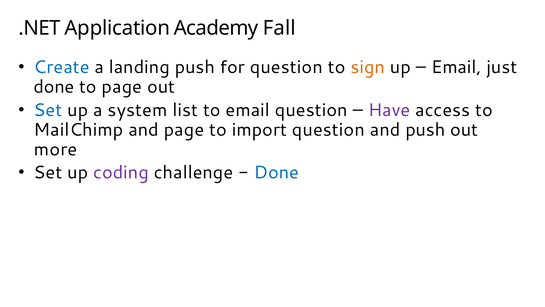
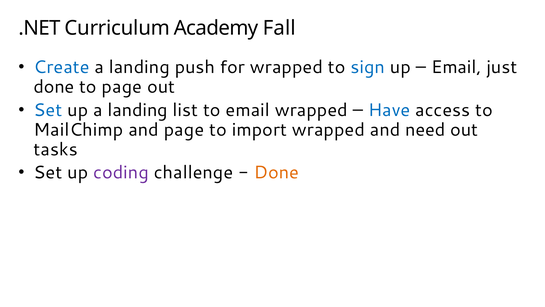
Application: Application -> Curriculum (117, 28)
for question: question -> wrapped (286, 67)
sign colour: orange -> blue (368, 67)
up a system: system -> landing (138, 110)
email question: question -> wrapped (311, 110)
Have colour: purple -> blue (389, 110)
import question: question -> wrapped (328, 129)
and push: push -> need (425, 129)
more: more -> tasks (56, 149)
Done colour: blue -> orange (276, 172)
